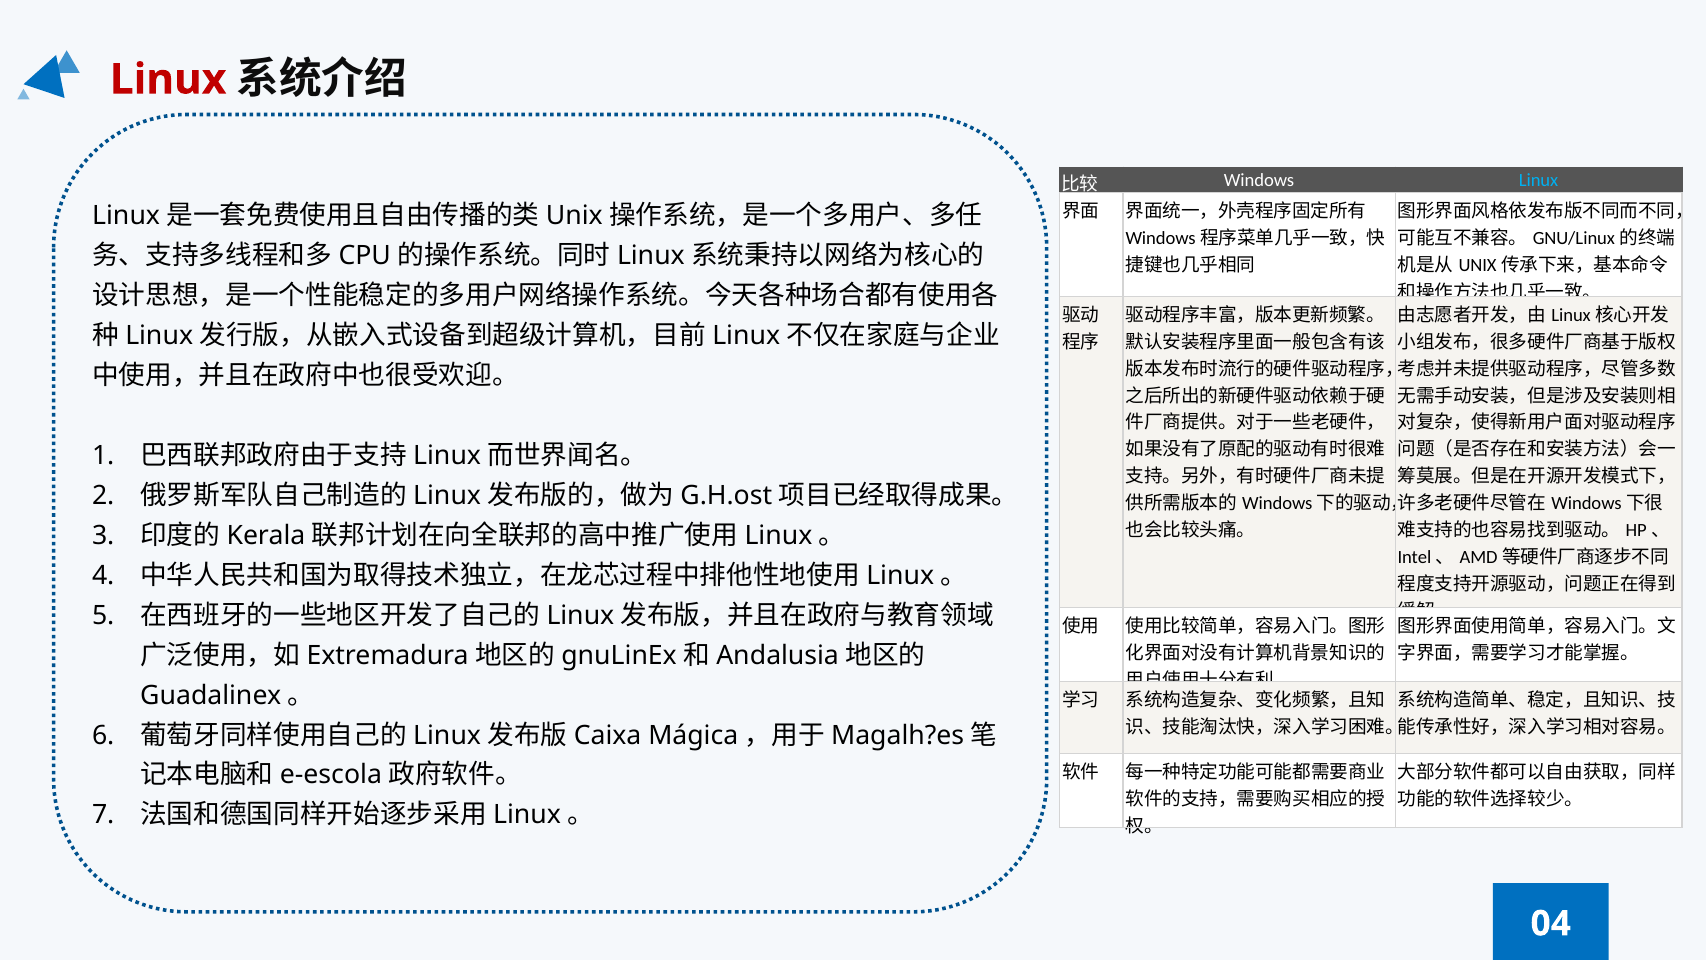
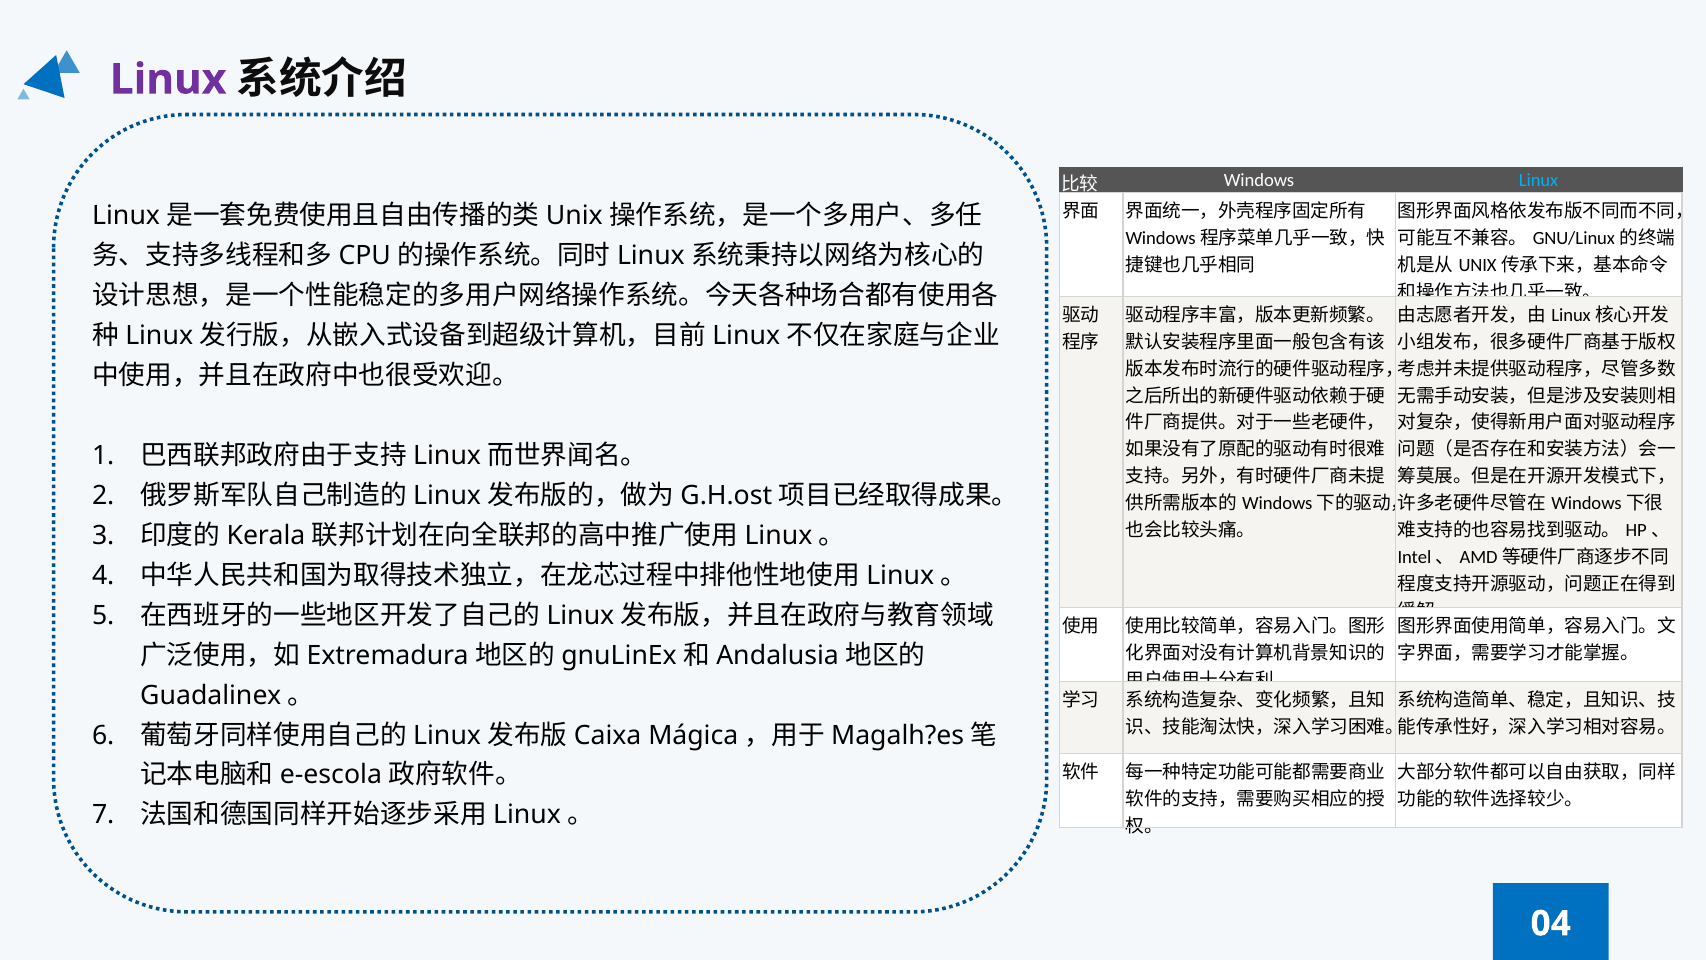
Linux colour: red -> purple (168, 79)
